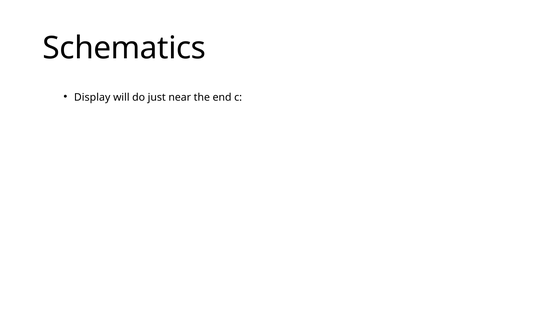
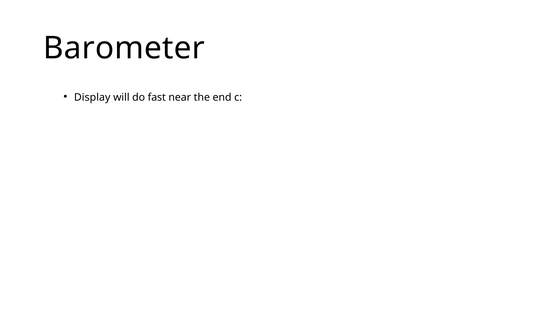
Schematics: Schematics -> Barometer (124, 48)
just: just -> fast (157, 97)
